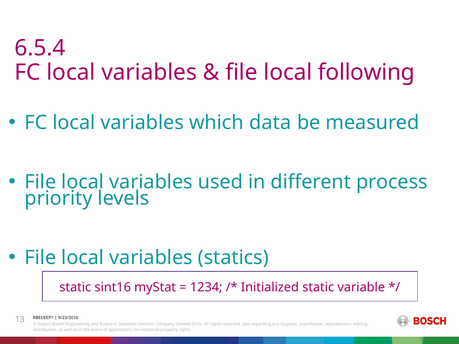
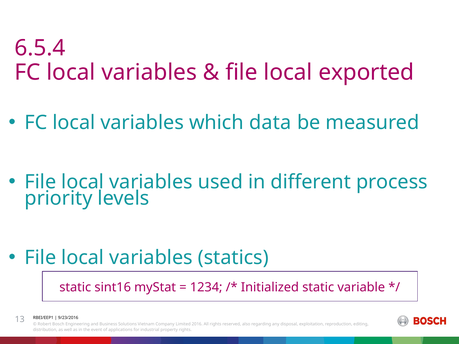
following: following -> exported (366, 72)
